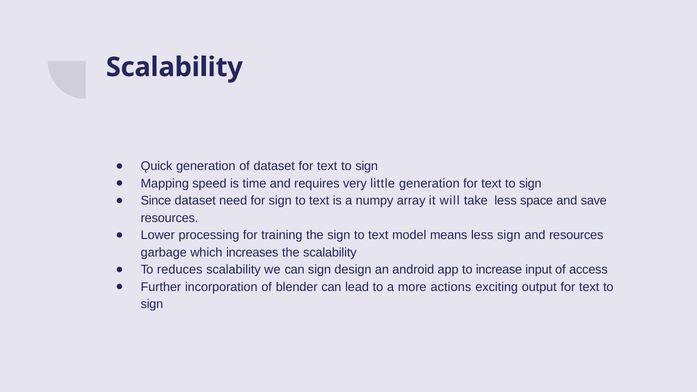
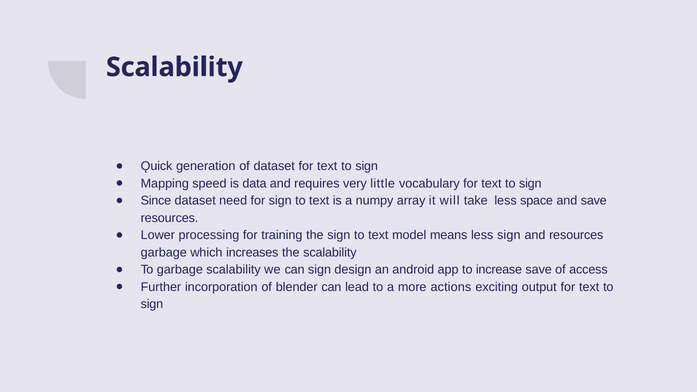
time: time -> data (254, 184)
little generation: generation -> vocabulary (429, 184)
To reduces: reduces -> garbage (180, 270)
increase input: input -> save (539, 270)
